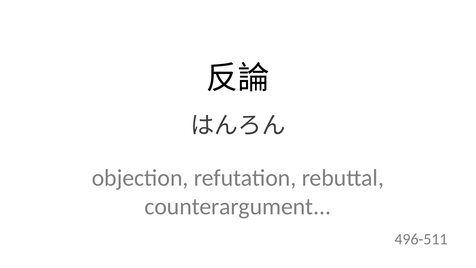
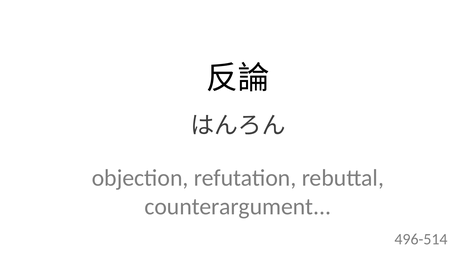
496-511: 496-511 -> 496-514 (421, 239)
